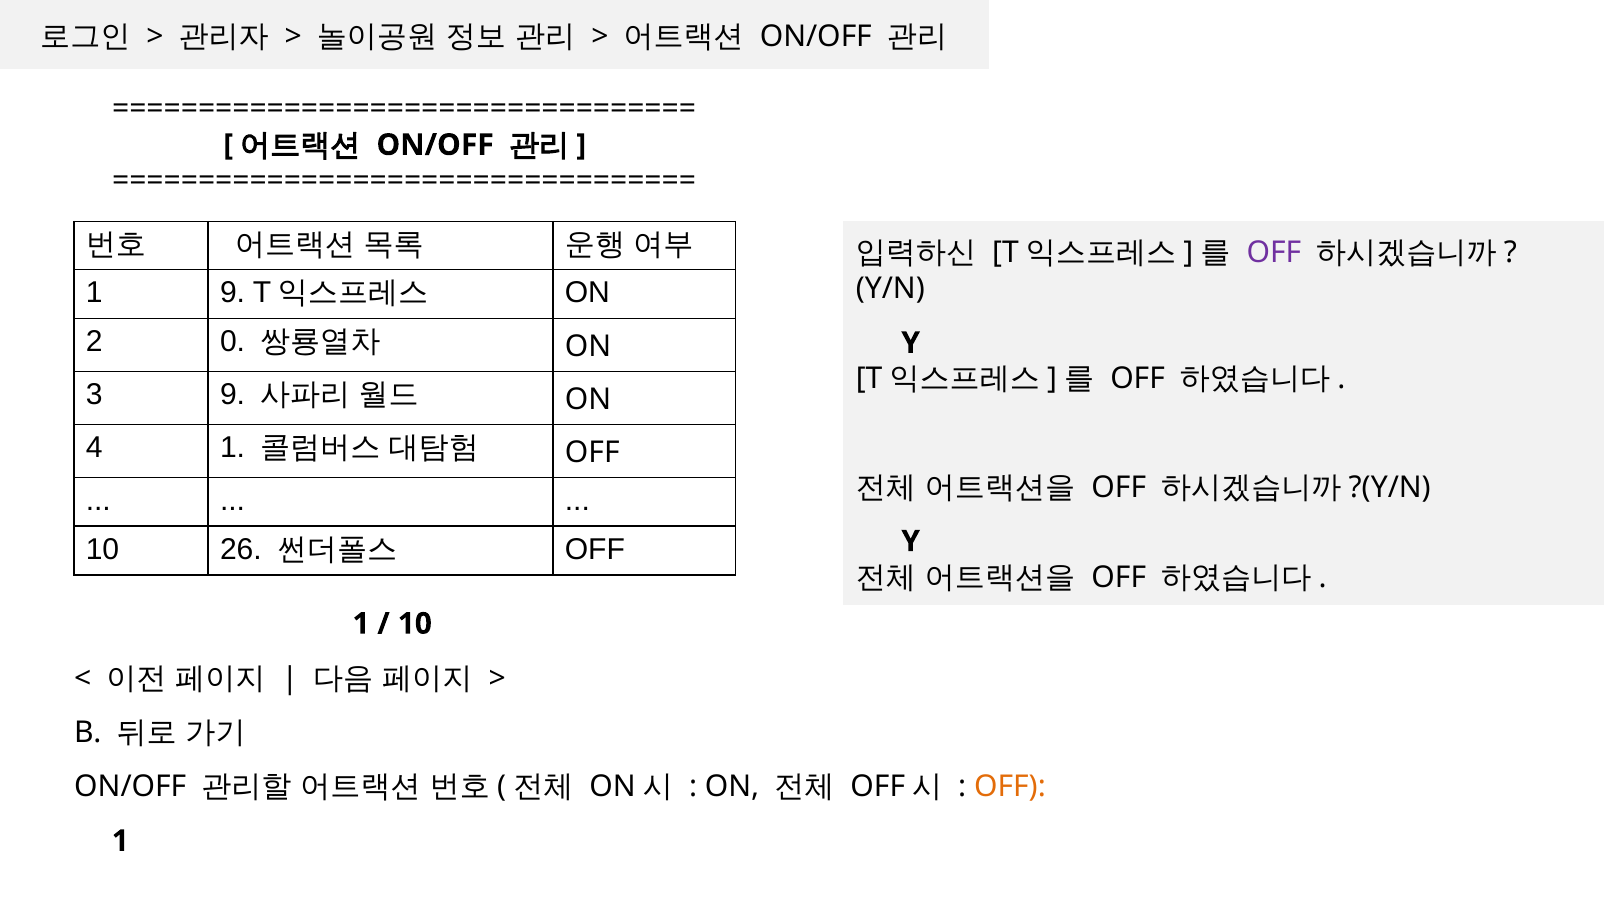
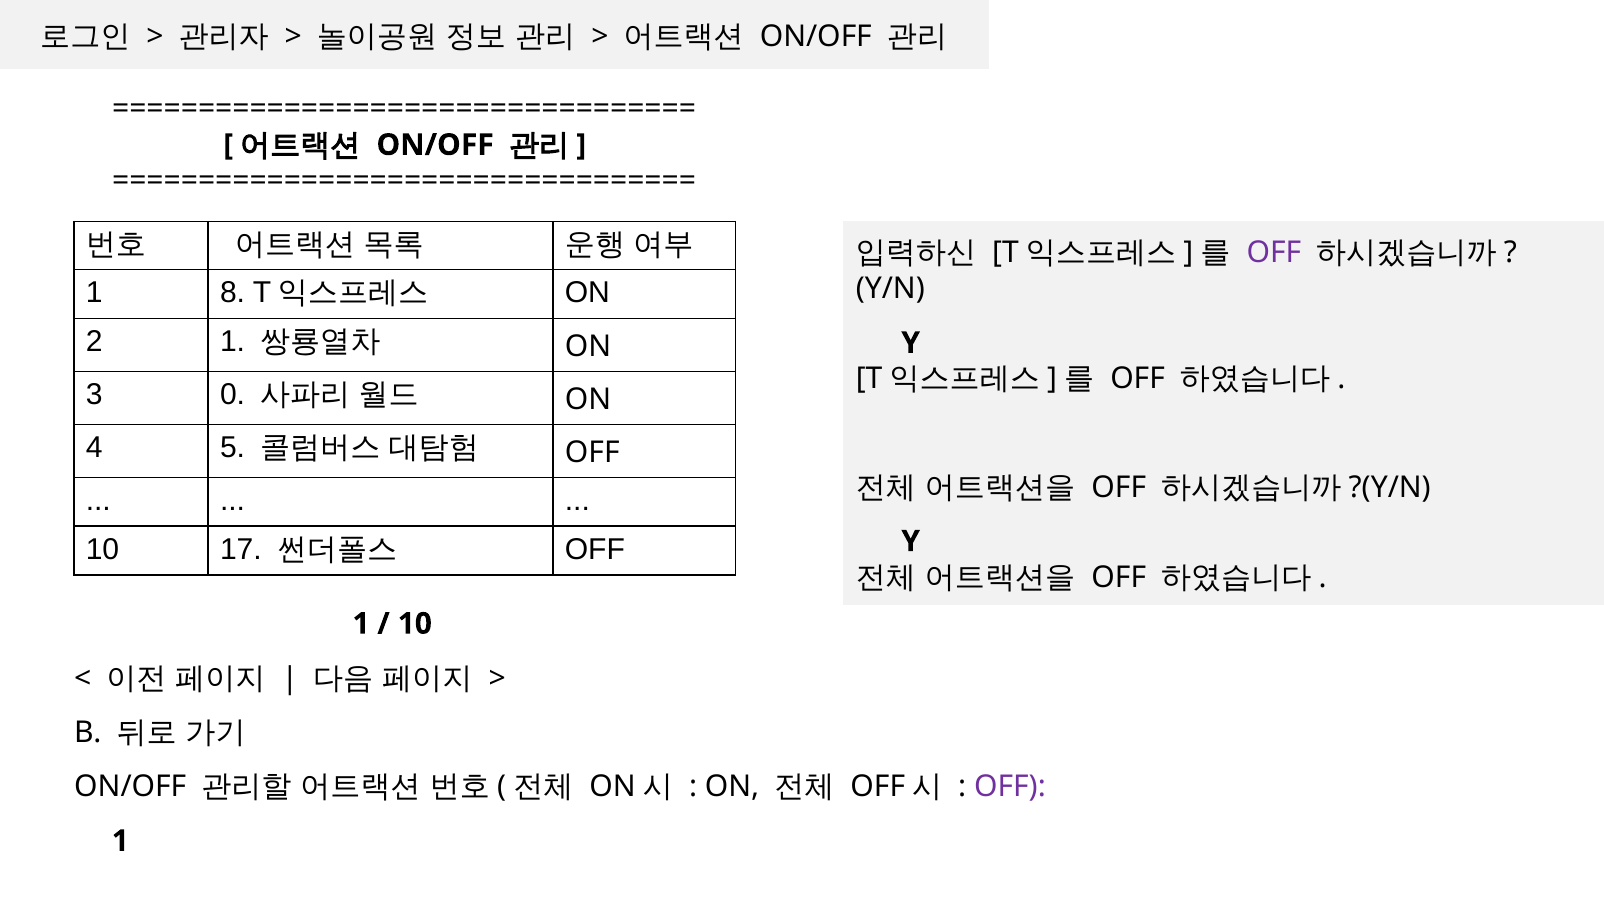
1 9: 9 -> 8 (233, 293)
2 0: 0 -> 1 (233, 342)
3 9: 9 -> 0 (233, 395)
4 1: 1 -> 5 (233, 448)
26: 26 -> 17 (241, 550)
OFF colour: orange -> purple (1010, 787)
